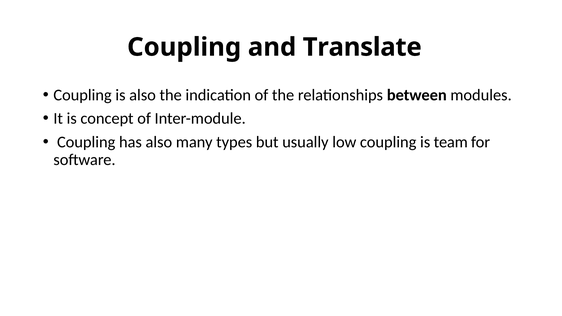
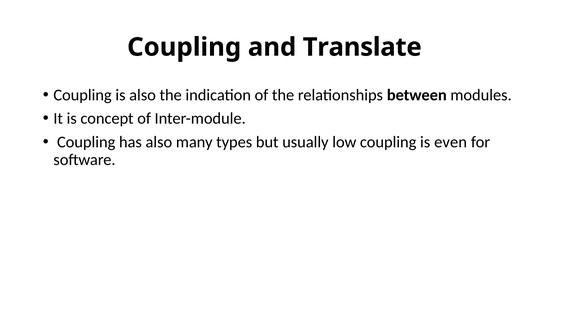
team: team -> even (451, 142)
